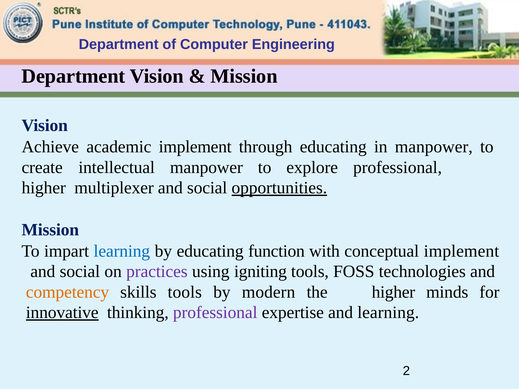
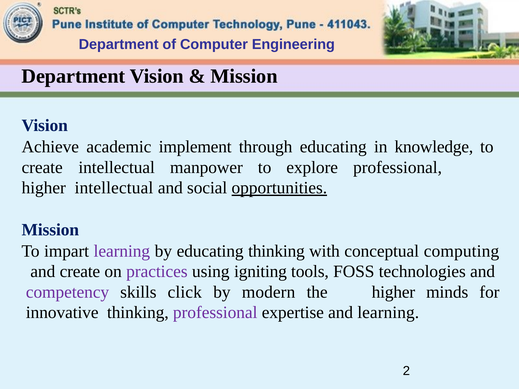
in manpower: manpower -> knowledge (434, 147)
higher multiplexer: multiplexer -> intellectual (114, 188)
learning colour: blue -> purple (122, 251)
educating function: function -> thinking (276, 251)
conceptual implement: implement -> computing (461, 251)
social: social -> create (80, 272)
competency colour: orange -> purple (68, 292)
skills tools: tools -> click (185, 292)
innovative underline: present -> none (62, 313)
